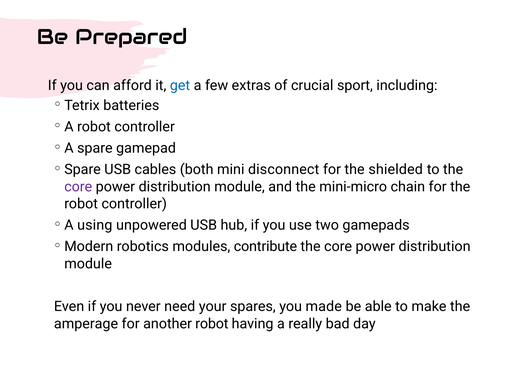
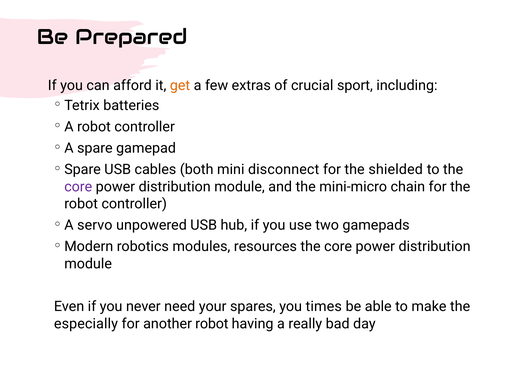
get colour: blue -> orange (180, 86)
using: using -> servo (95, 226)
contribute: contribute -> resources (265, 247)
made: made -> times (324, 307)
amperage: amperage -> especially (86, 324)
